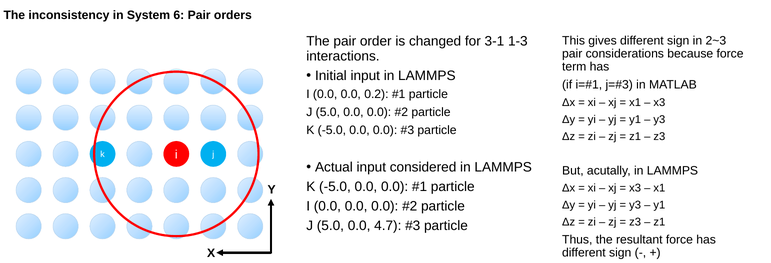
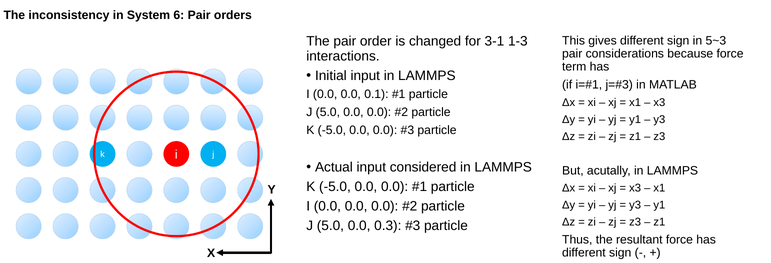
2~3: 2~3 -> 5~3 (716, 41)
0.2: 0.2 -> 0.1 (376, 94)
4.7: 4.7 -> 0.3 (388, 226)
